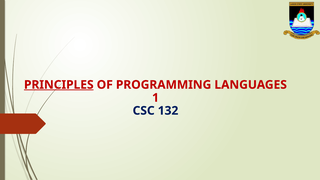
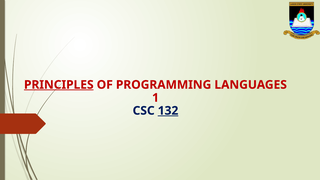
132 underline: none -> present (168, 111)
